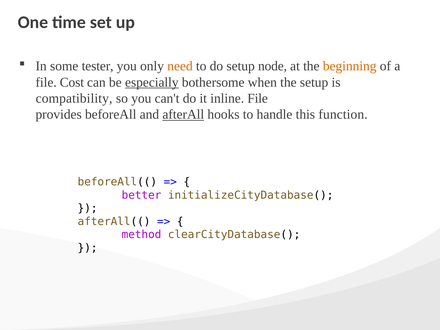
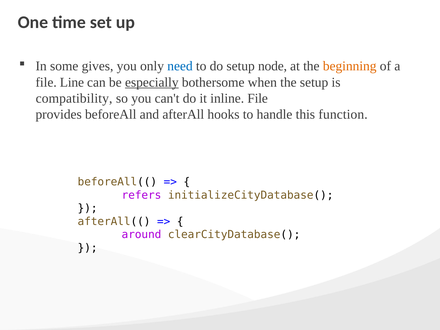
tester: tester -> gives (98, 66)
need colour: orange -> blue (180, 66)
Cost: Cost -> Line (72, 82)
afterAll underline: present -> none (183, 115)
better: better -> refers (142, 195)
method: method -> around (142, 235)
